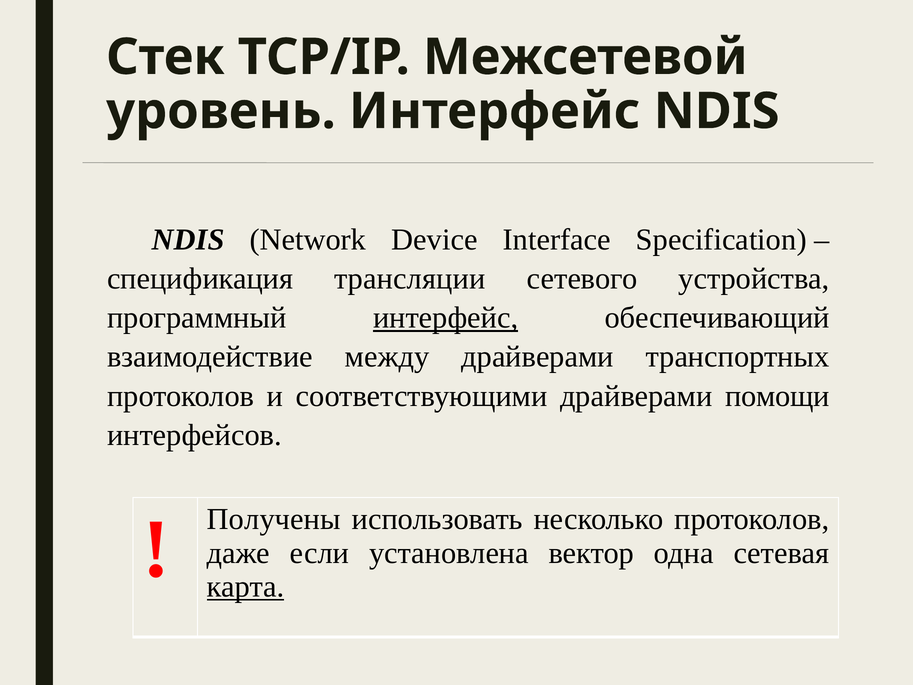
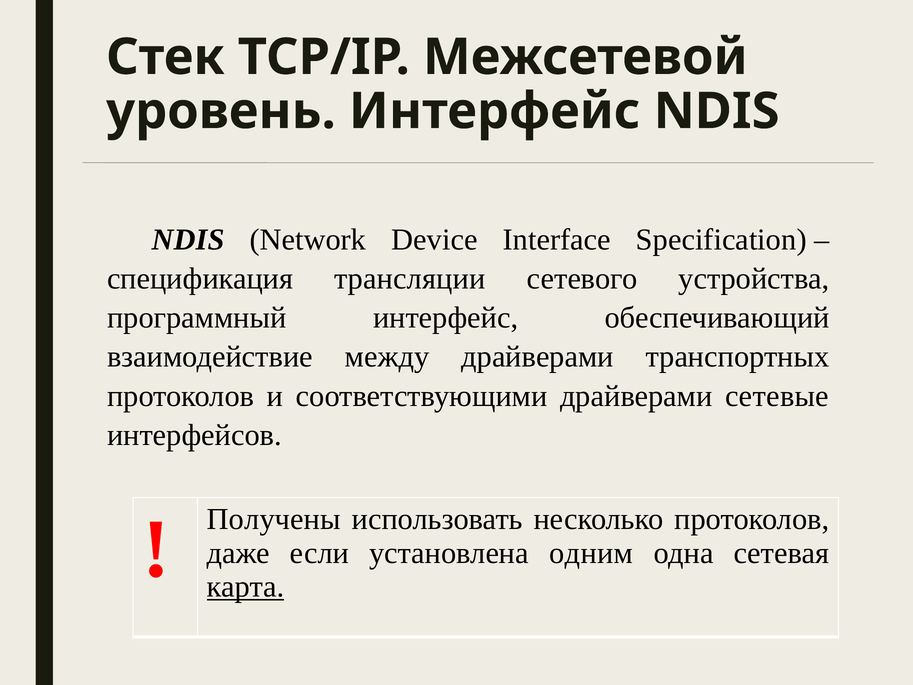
интерфейс underline: present -> none (446, 318)
помощи: помощи -> сетевые (777, 396)
вектор: вектор -> одним (591, 553)
